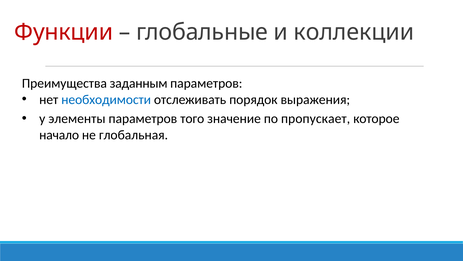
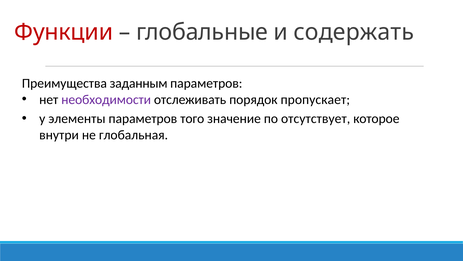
коллекции: коллекции -> содержать (354, 32)
необходимости colour: blue -> purple (106, 99)
выражения: выражения -> пропускает (315, 99)
пропускает: пропускает -> отсутствует (316, 118)
начало: начало -> внутри (59, 135)
